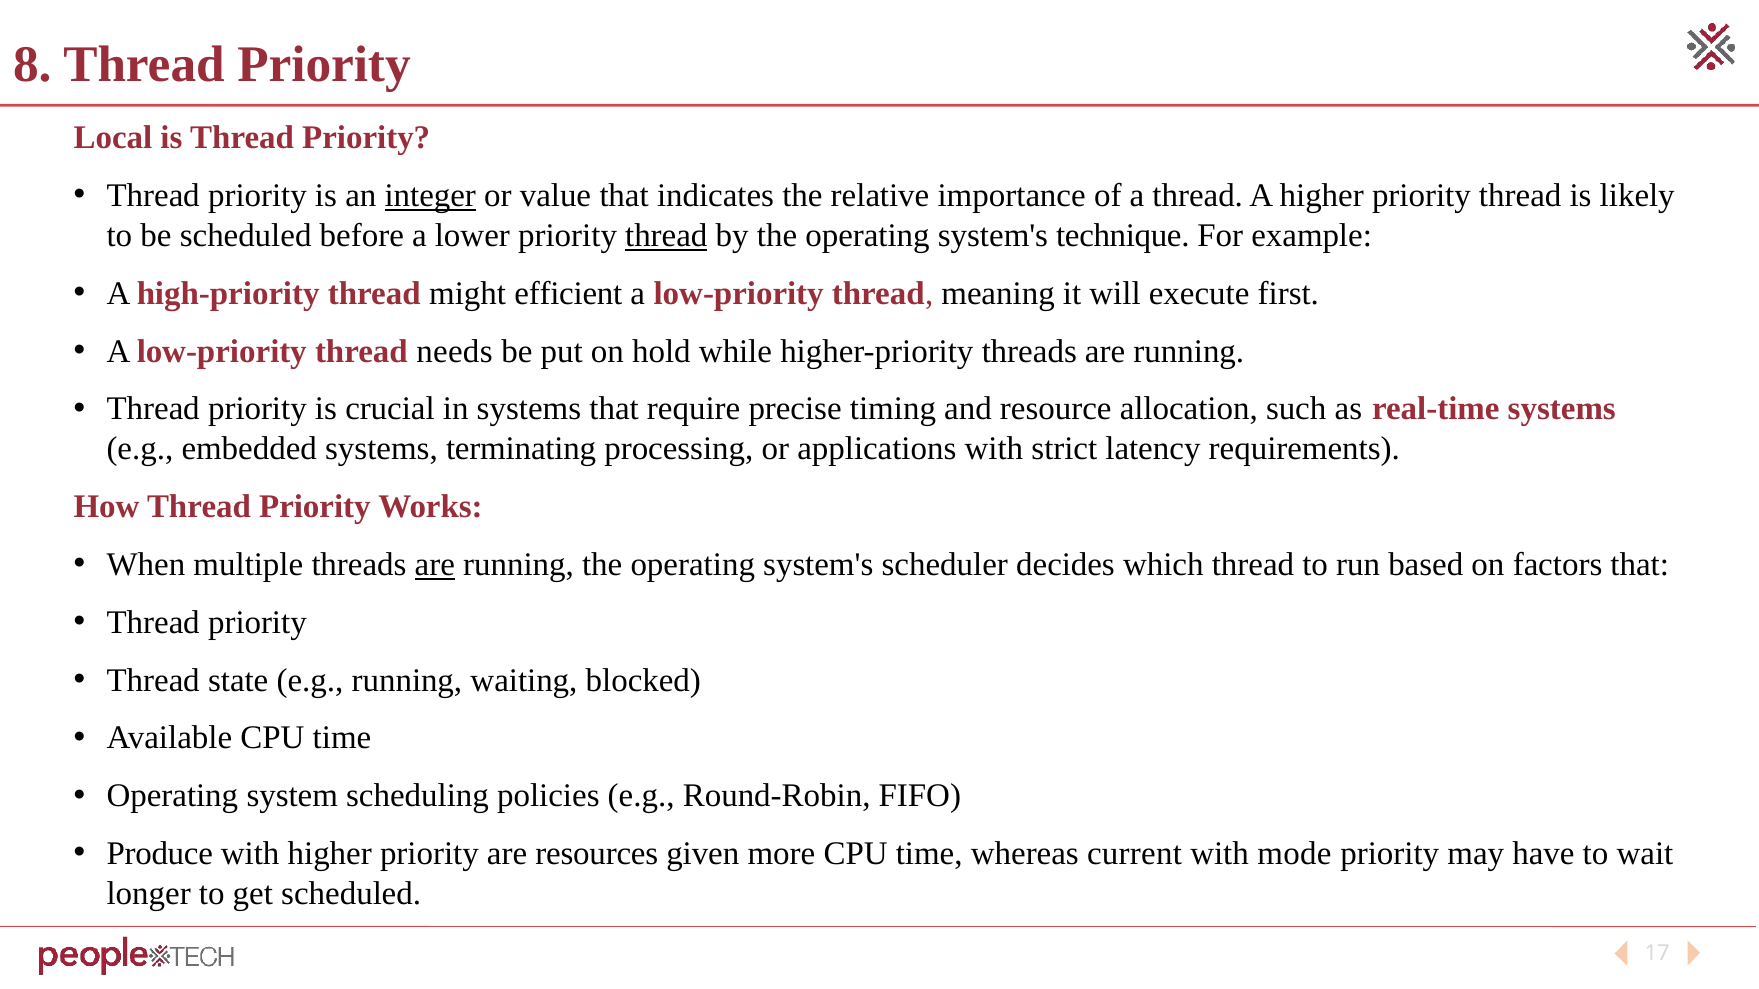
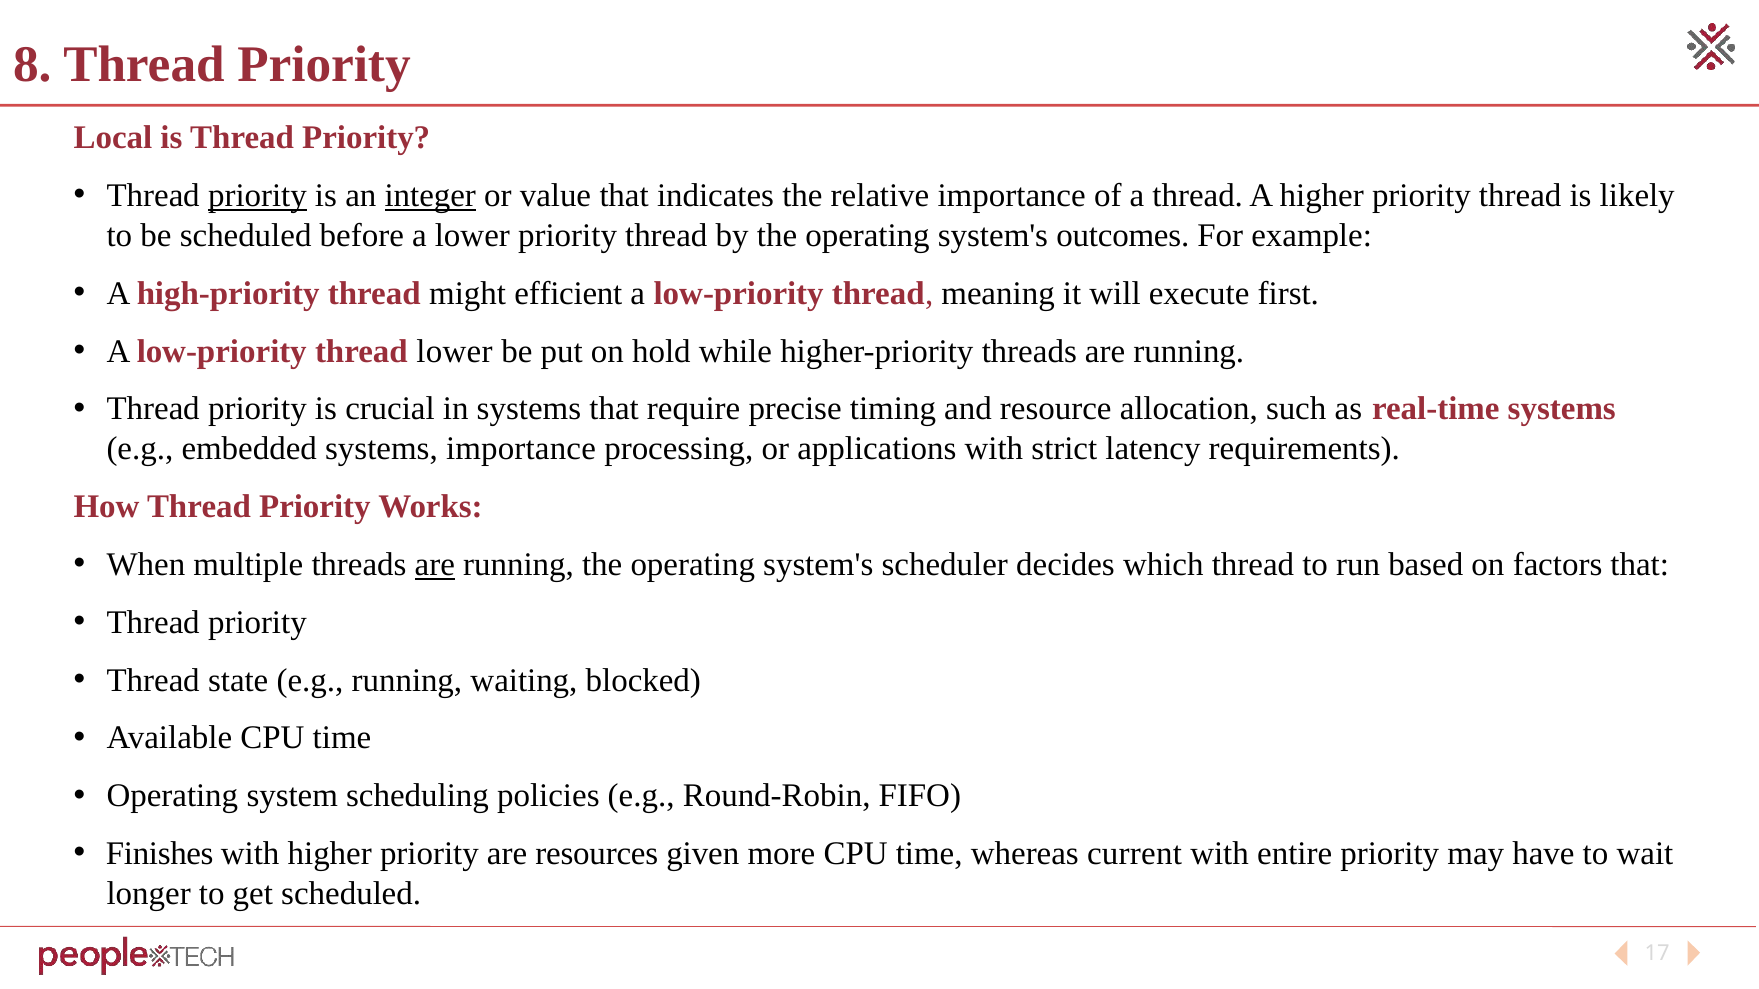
priority underline: none -> present (257, 196)
thread underline: present -> none (666, 236)
technique: technique -> outcomes (1123, 236)
thread needs: needs -> lower (454, 351)
systems terminating: terminating -> importance (521, 449)
Produce: Produce -> Finishes (160, 854)
mode: mode -> entire (1295, 854)
